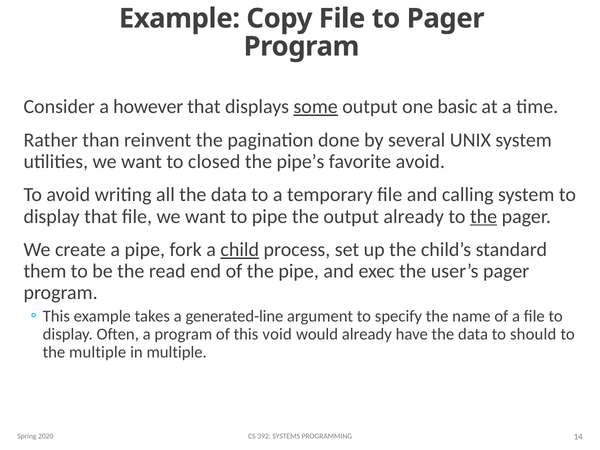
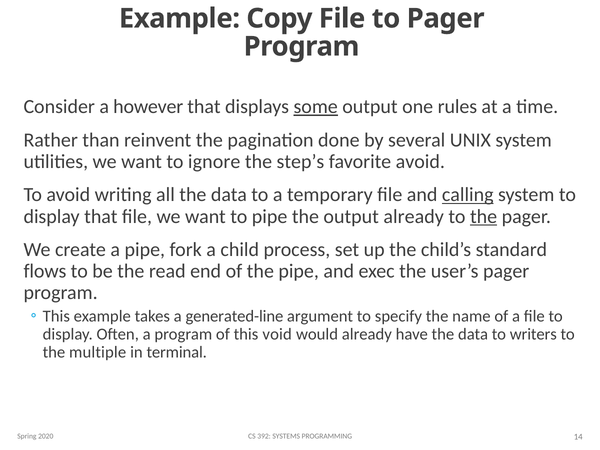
basic: basic -> rules (457, 107)
closed: closed -> ignore (214, 162)
pipe’s: pipe’s -> step’s (300, 162)
calling underline: none -> present (468, 195)
child underline: present -> none (240, 250)
them: them -> flows (45, 271)
should: should -> writers (533, 334)
in multiple: multiple -> terminal (177, 352)
